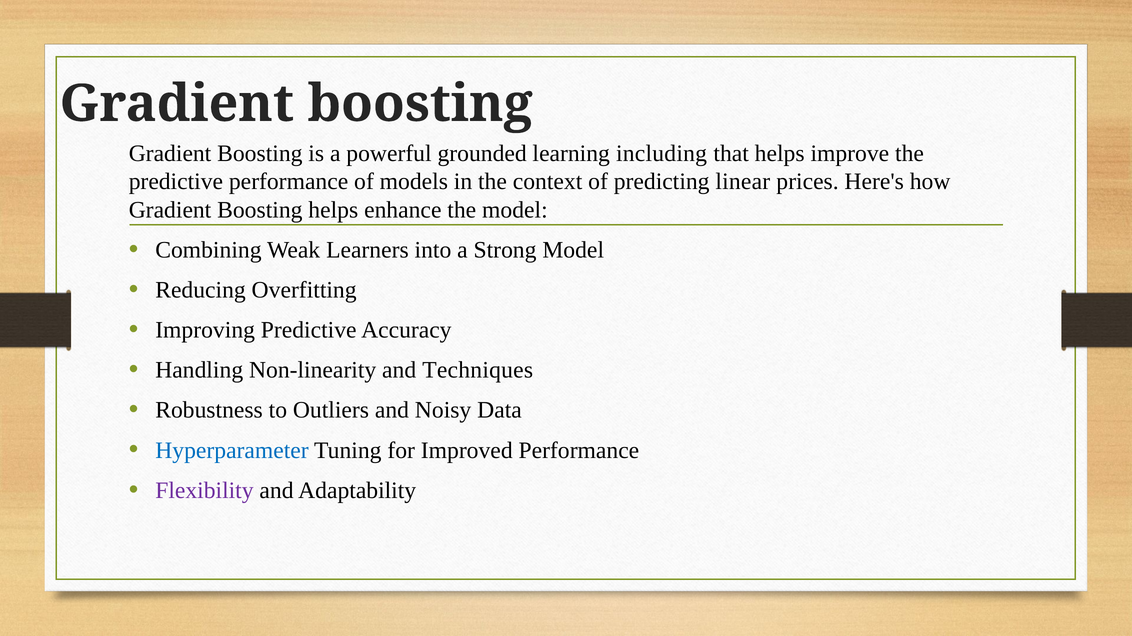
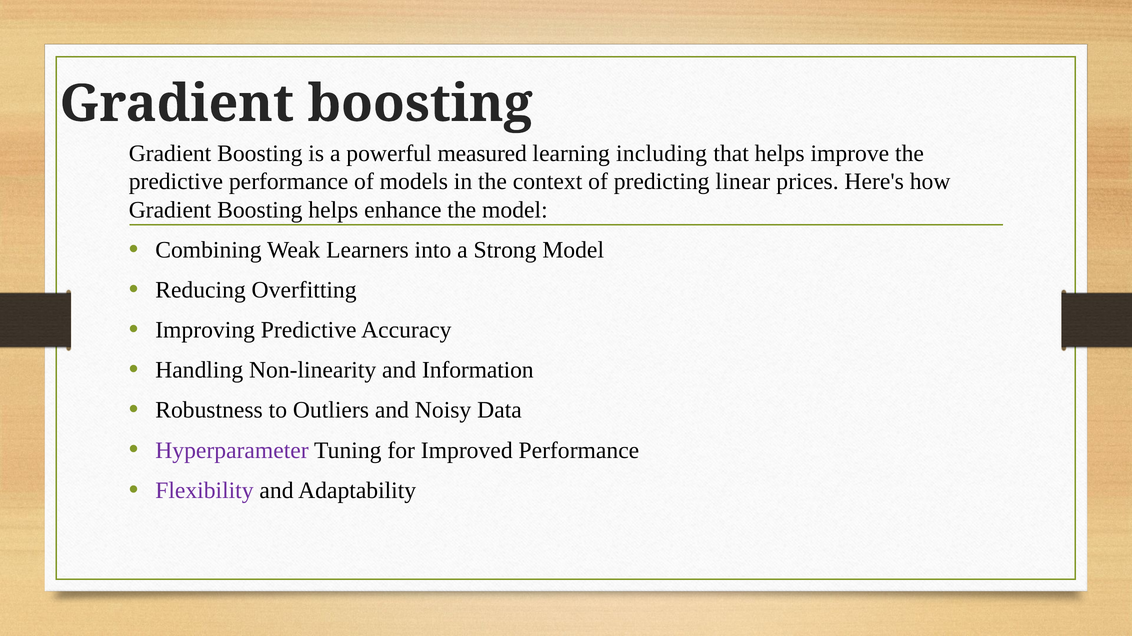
grounded: grounded -> measured (482, 153)
Techniques: Techniques -> Information (478, 371)
Hyperparameter colour: blue -> purple (232, 451)
